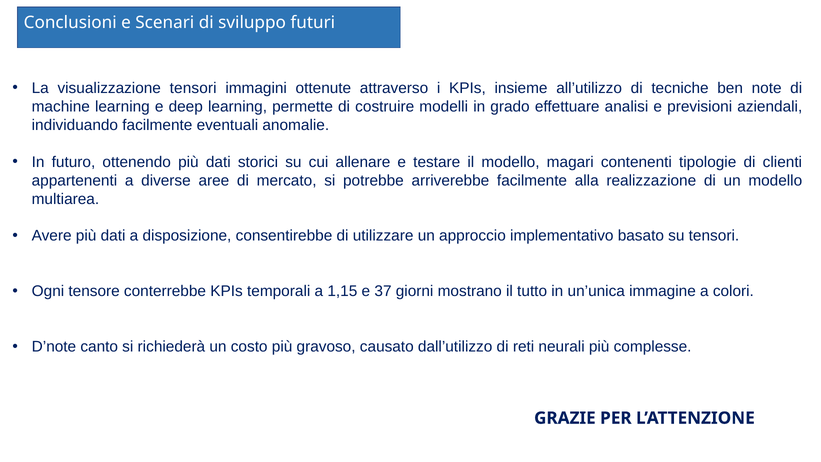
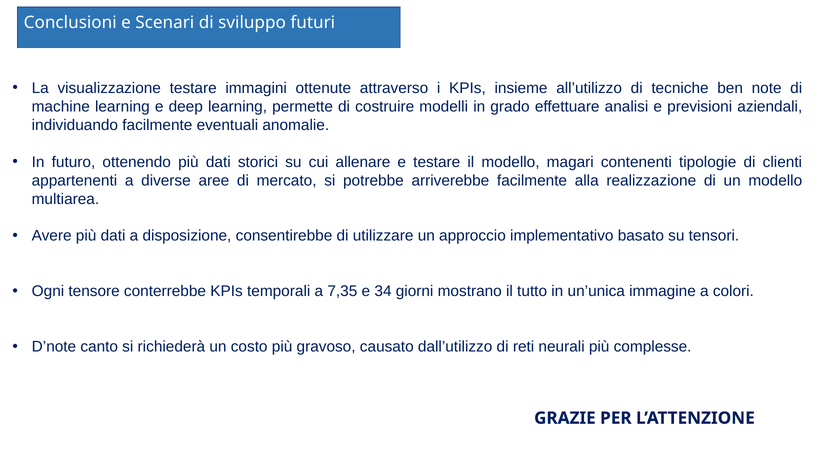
visualizzazione tensori: tensori -> testare (193, 88)
1,15: 1,15 -> 7,35 (342, 291)
37: 37 -> 34 (383, 291)
